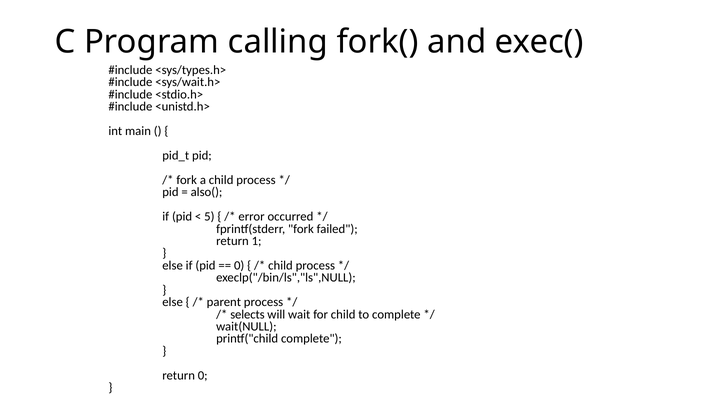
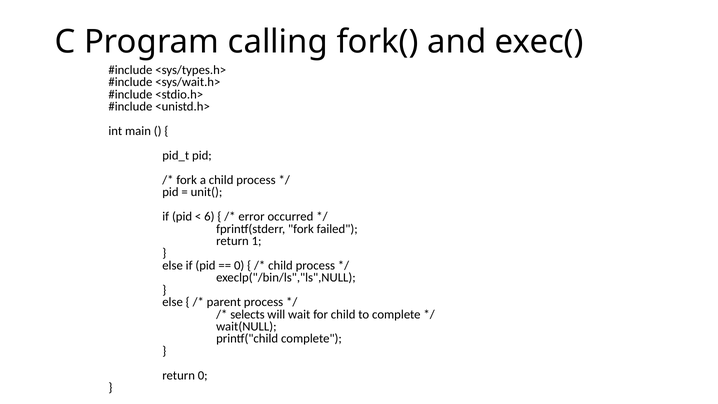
also(: also( -> unit( (207, 192)
5: 5 -> 6 (209, 217)
